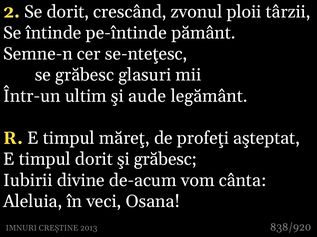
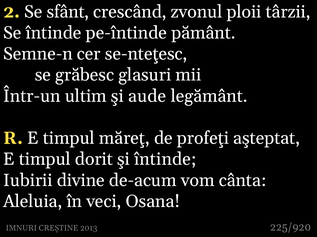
Se dorit: dorit -> sfânt (68, 12)
şi grăbesc: grăbesc -> întinde (165, 160)
838/920: 838/920 -> 225/920 (291, 228)
